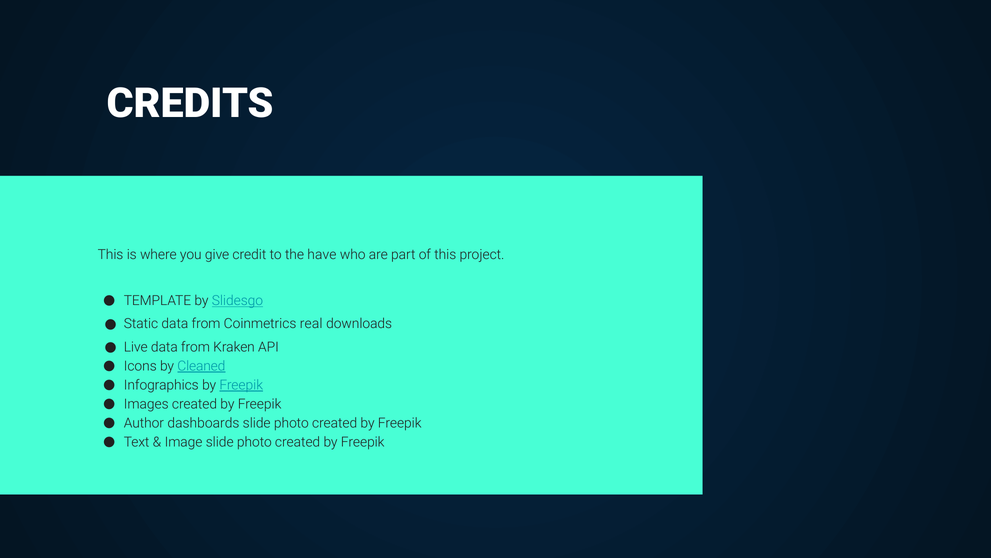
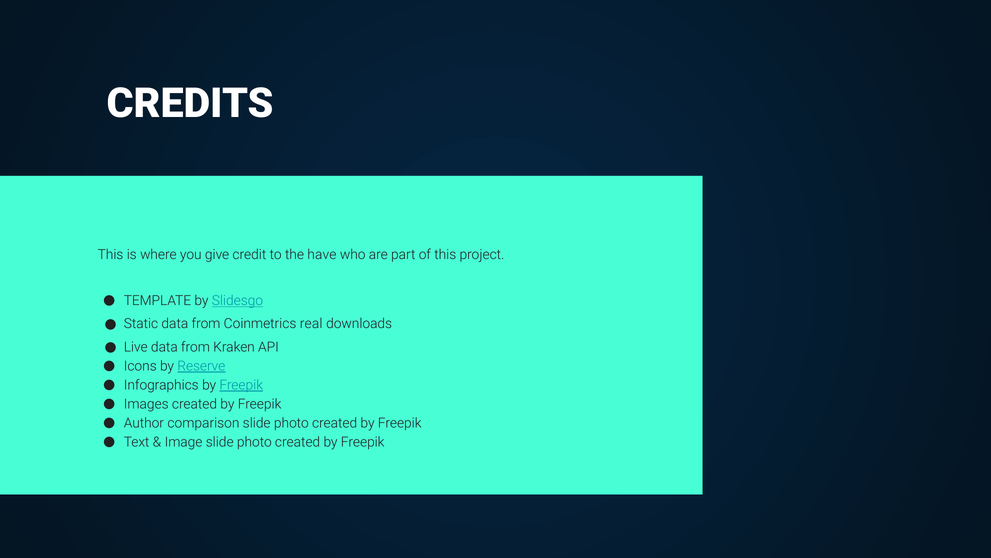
Cleaned: Cleaned -> Reserve (201, 366)
dashboards: dashboards -> comparison (203, 423)
